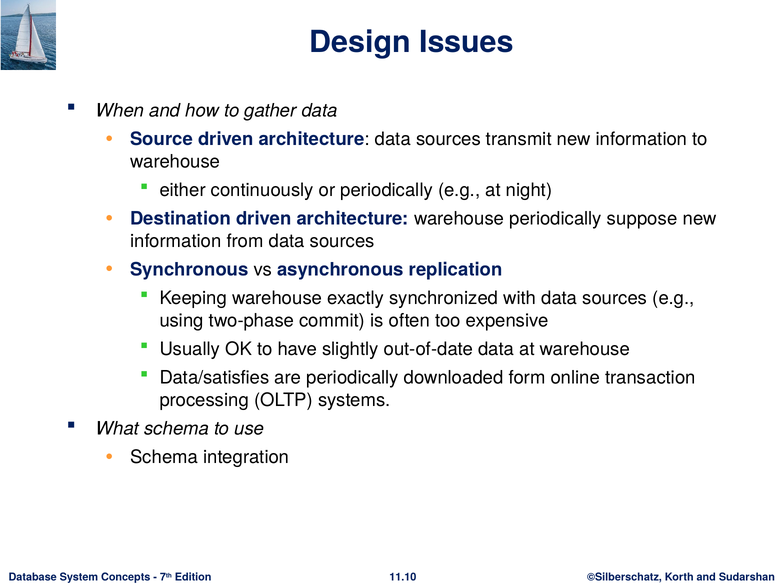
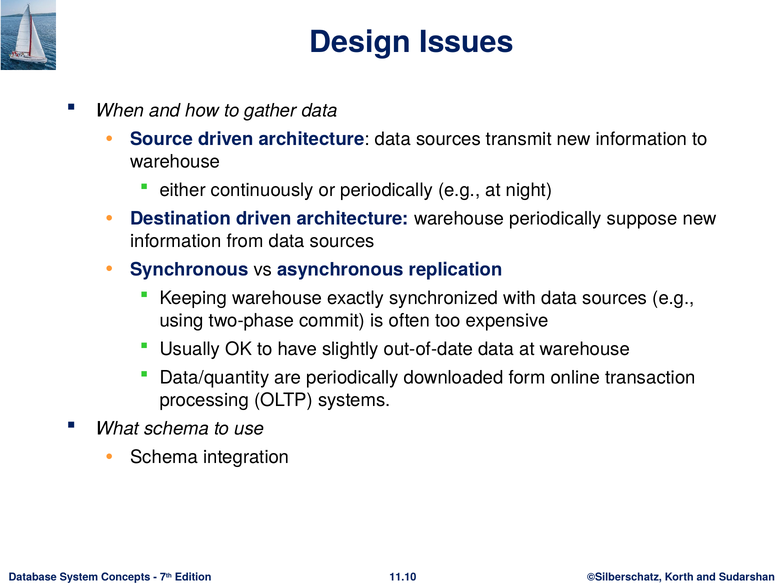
Data/satisfies: Data/satisfies -> Data/quantity (214, 378)
